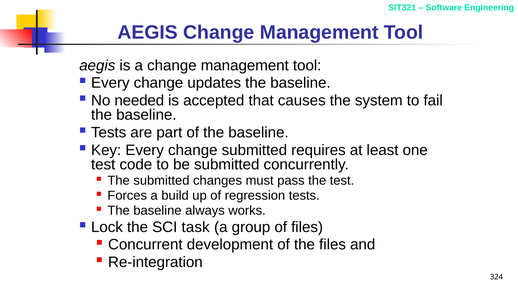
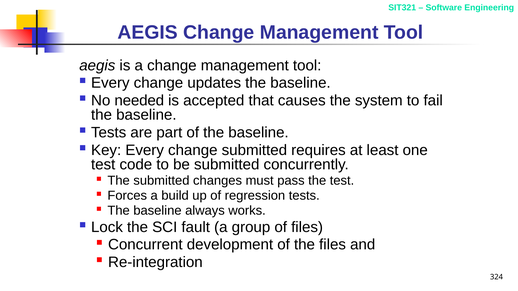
task: task -> fault (196, 227)
